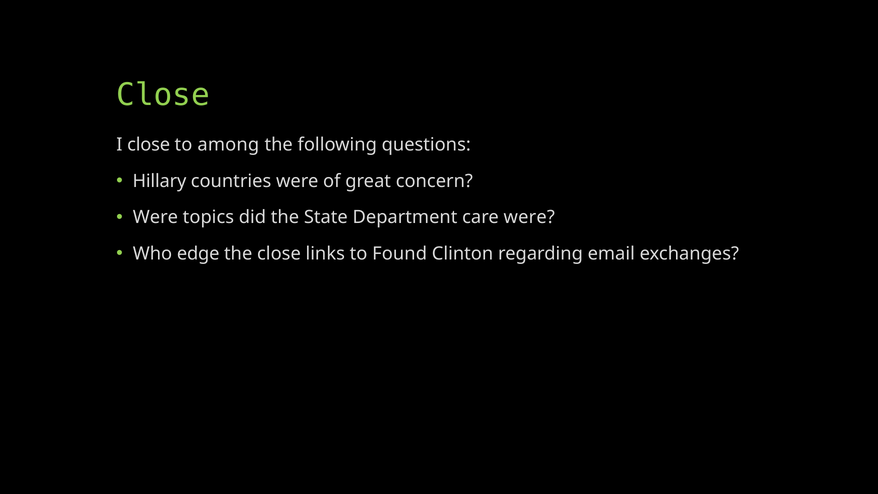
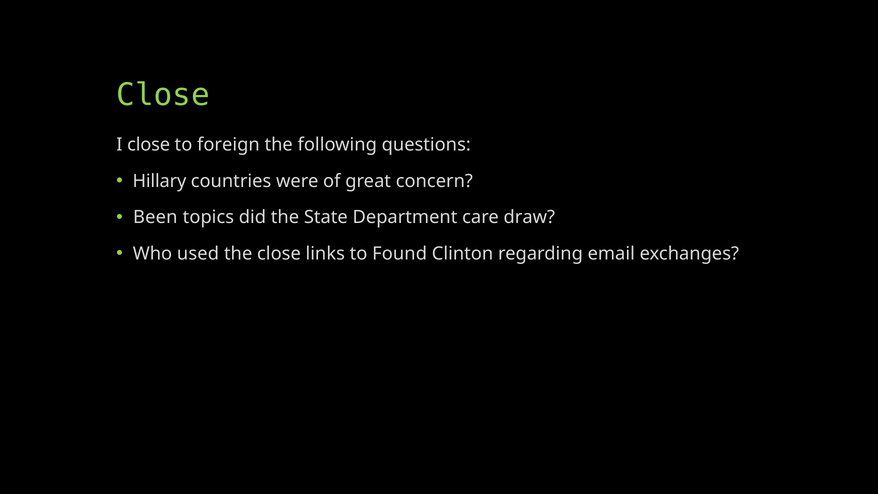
among: among -> foreign (228, 145)
Were: Were -> Been (155, 217)
care were: were -> draw (529, 217)
edge: edge -> used (198, 253)
